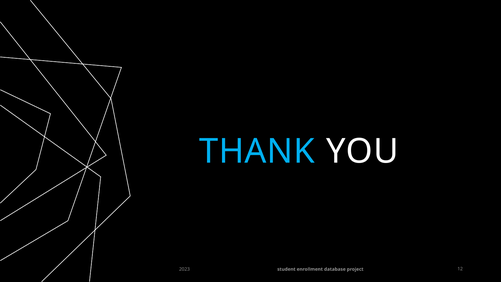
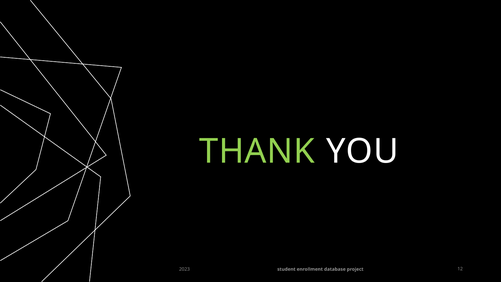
THANK colour: light blue -> light green (257, 152)
